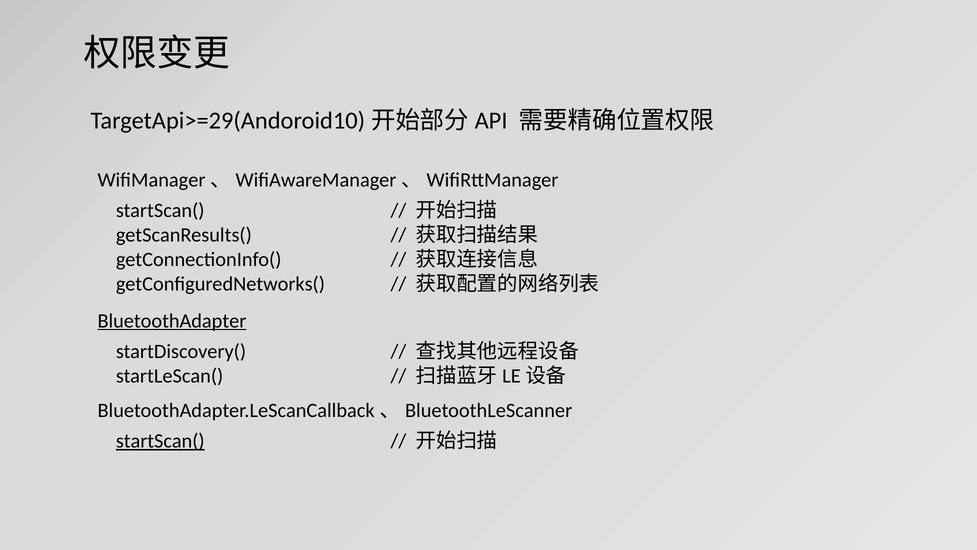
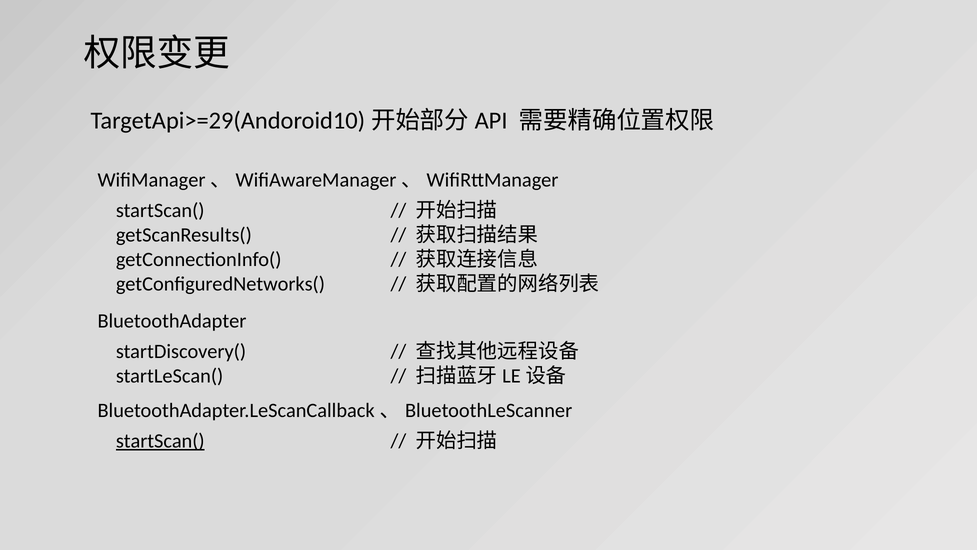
BluetoothAdapter underline: present -> none (172, 321)
